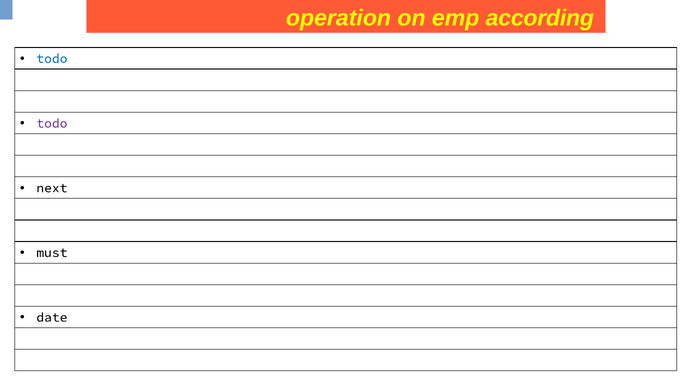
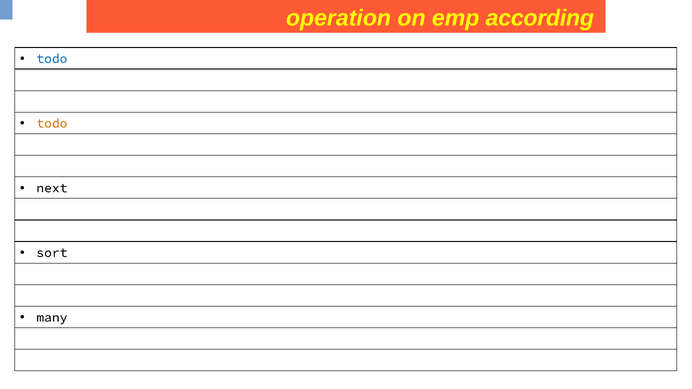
todo colour: purple -> orange (52, 123)
must: must -> sort (52, 253)
date: date -> many (52, 318)
